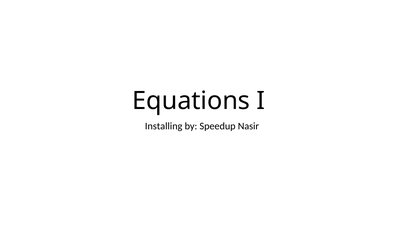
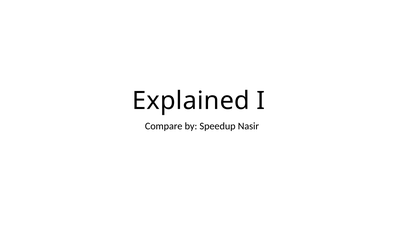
Equations: Equations -> Explained (191, 101)
Installing: Installing -> Compare (164, 126)
